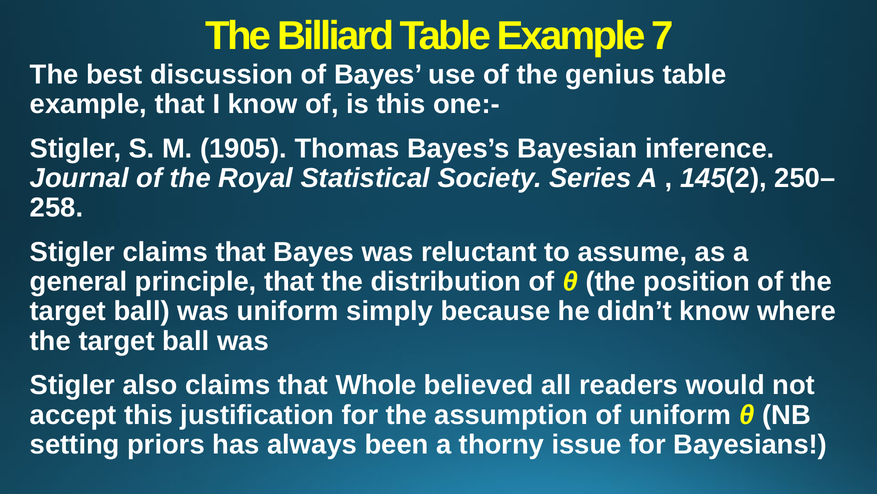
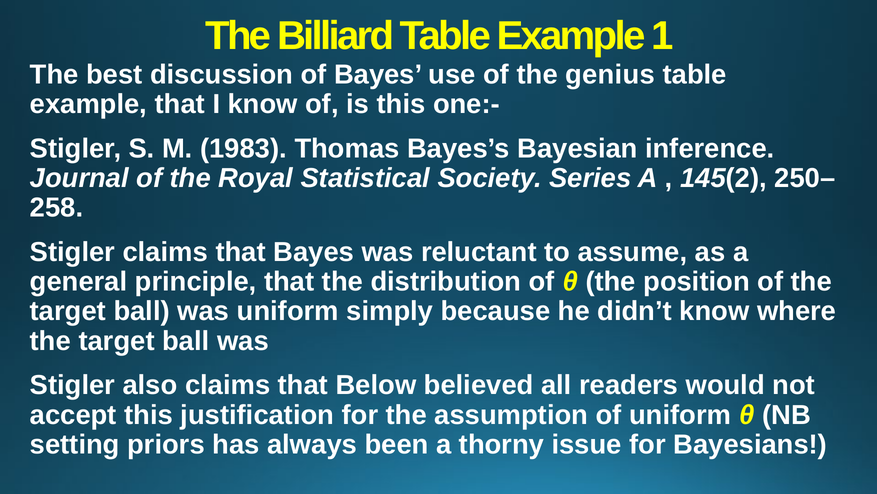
7: 7 -> 1 (662, 36)
1905: 1905 -> 1983 (244, 148)
Whole: Whole -> Below (376, 385)
